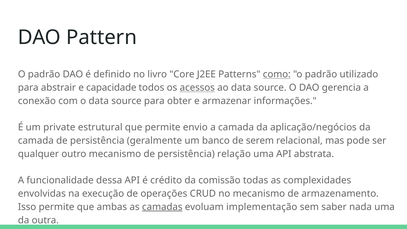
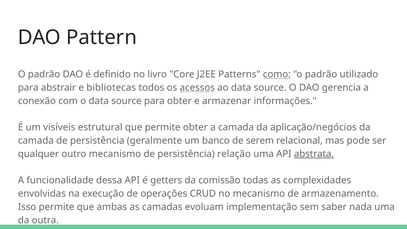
capacidade: capacidade -> bibliotecas (111, 88)
private: private -> visíveis (59, 127)
permite envio: envio -> obter (195, 127)
abstrata underline: none -> present (314, 154)
crédito: crédito -> getters (166, 180)
camadas underline: present -> none (162, 207)
